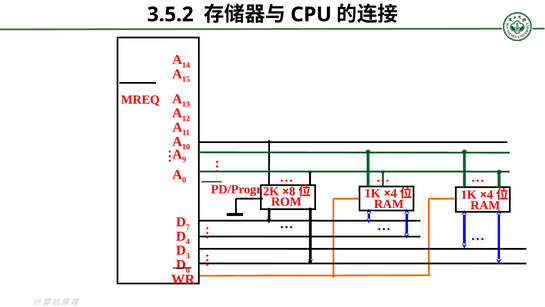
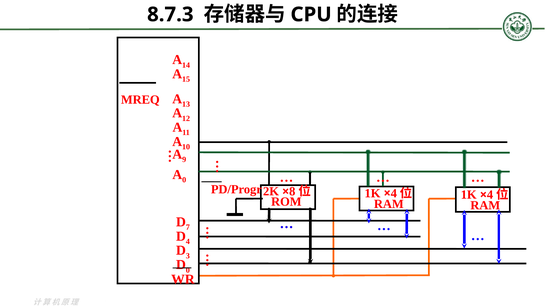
3.5.2: 3.5.2 -> 8.7.3 (170, 14)
